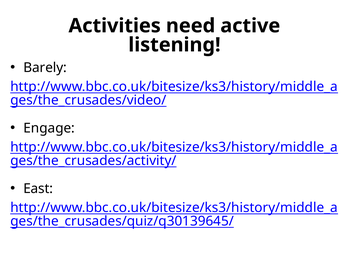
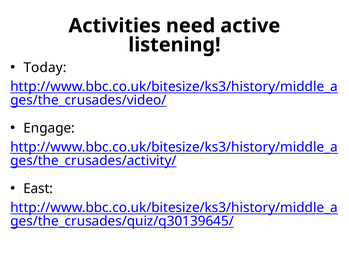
Barely: Barely -> Today (45, 67)
